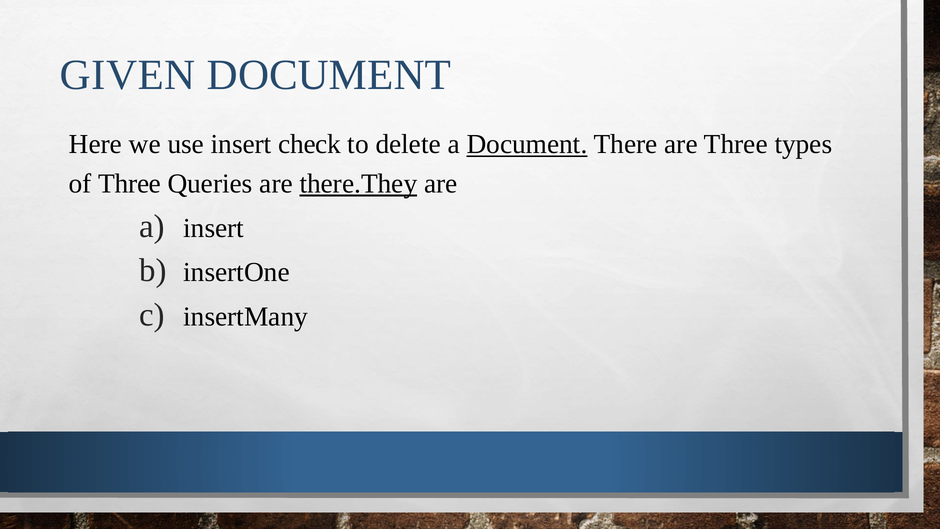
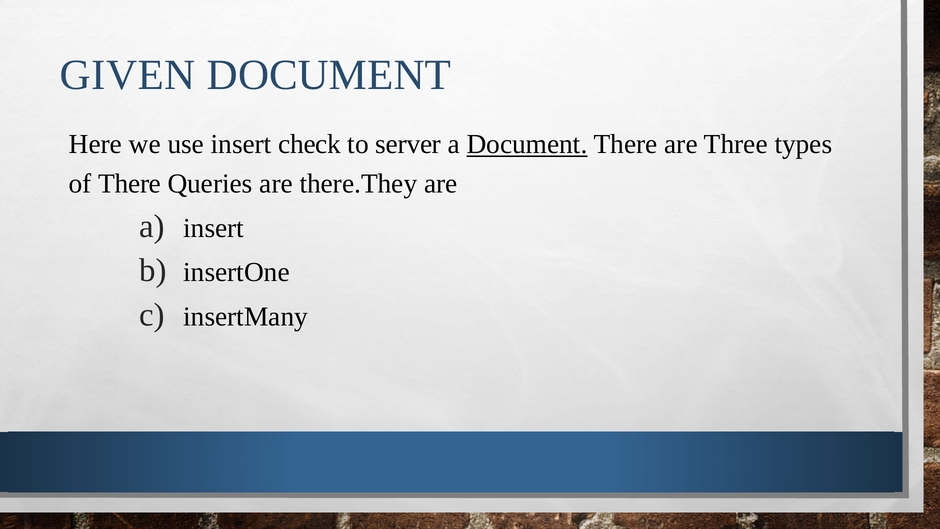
delete: delete -> server (408, 144)
of Three: Three -> There (130, 184)
there.They underline: present -> none (358, 184)
